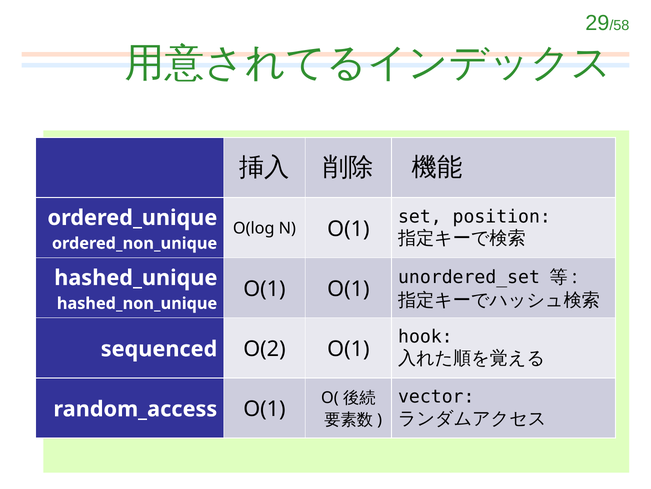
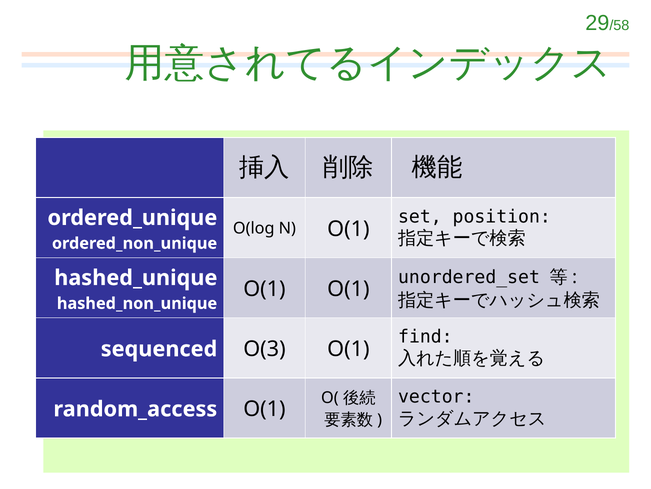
hook: hook -> find (425, 336)
O(2: O(2 -> O(3 (264, 349)
